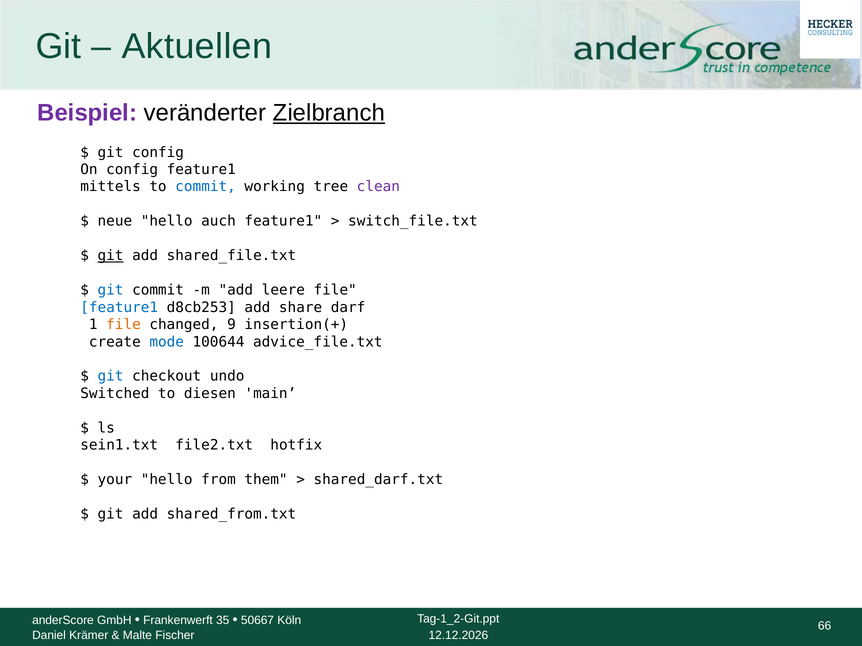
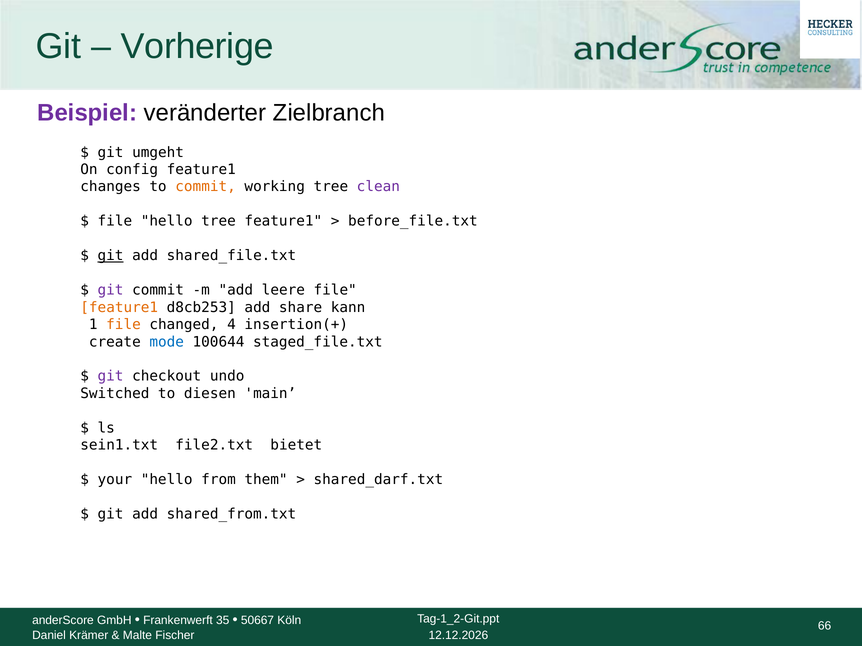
Aktuellen: Aktuellen -> Vorherige (197, 47)
Zielbranch underline: present -> none (329, 113)
git config: config -> umgeht (158, 152)
mittels: mittels -> changes (111, 187)
commit colour: blue -> orange (206, 187)
neue: neue -> file (115, 221)
hello auch: auch -> tree (218, 221)
switch_file.txt: switch_file.txt -> before_file.txt (413, 221)
git colour: blue -> purple (111, 290)
feature1 colour: blue -> orange (119, 308)
darf: darf -> kann (348, 308)
9: 9 -> 4 (232, 325)
advice_file.txt: advice_file.txt -> staged_file.txt (318, 342)
git colour: blue -> purple (111, 377)
hotfix: hotfix -> bietet (296, 446)
